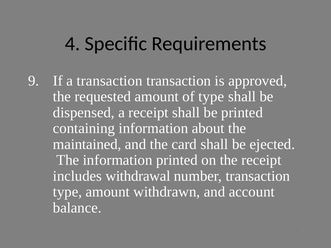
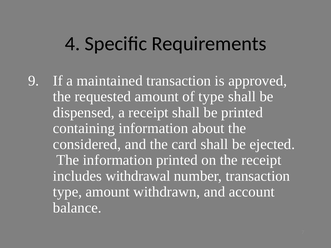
a transaction: transaction -> maintained (110, 81)
maintained: maintained -> considered (87, 144)
